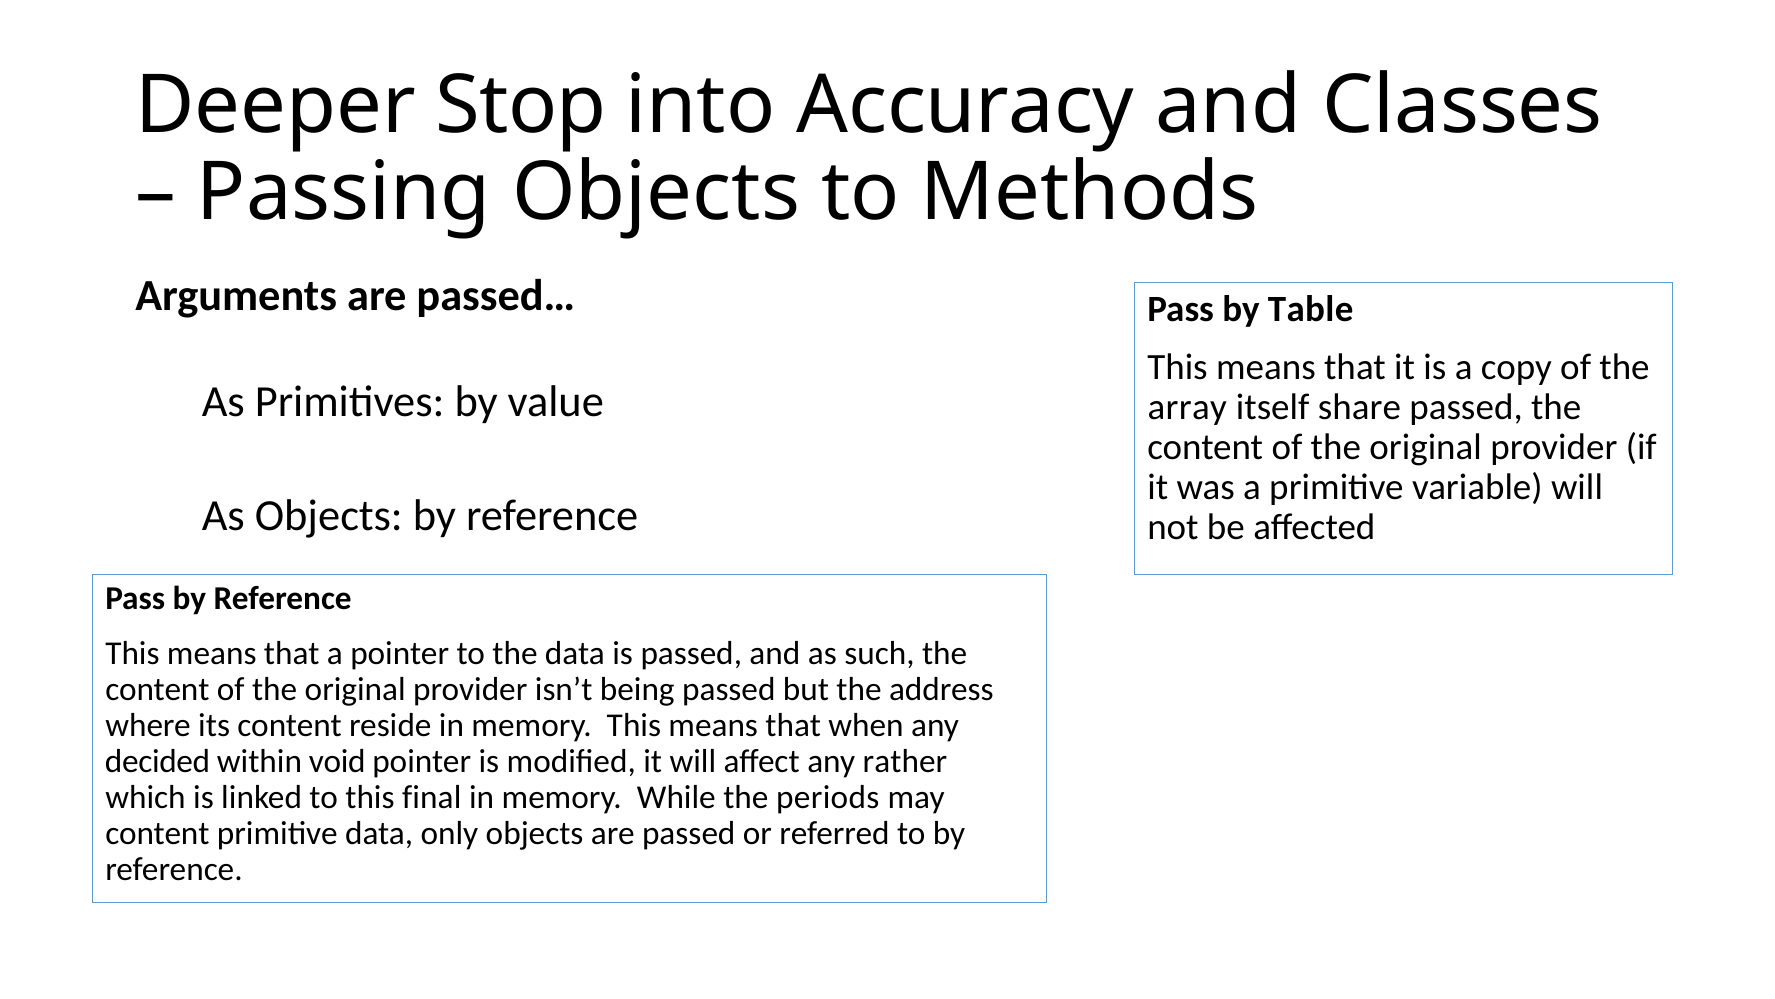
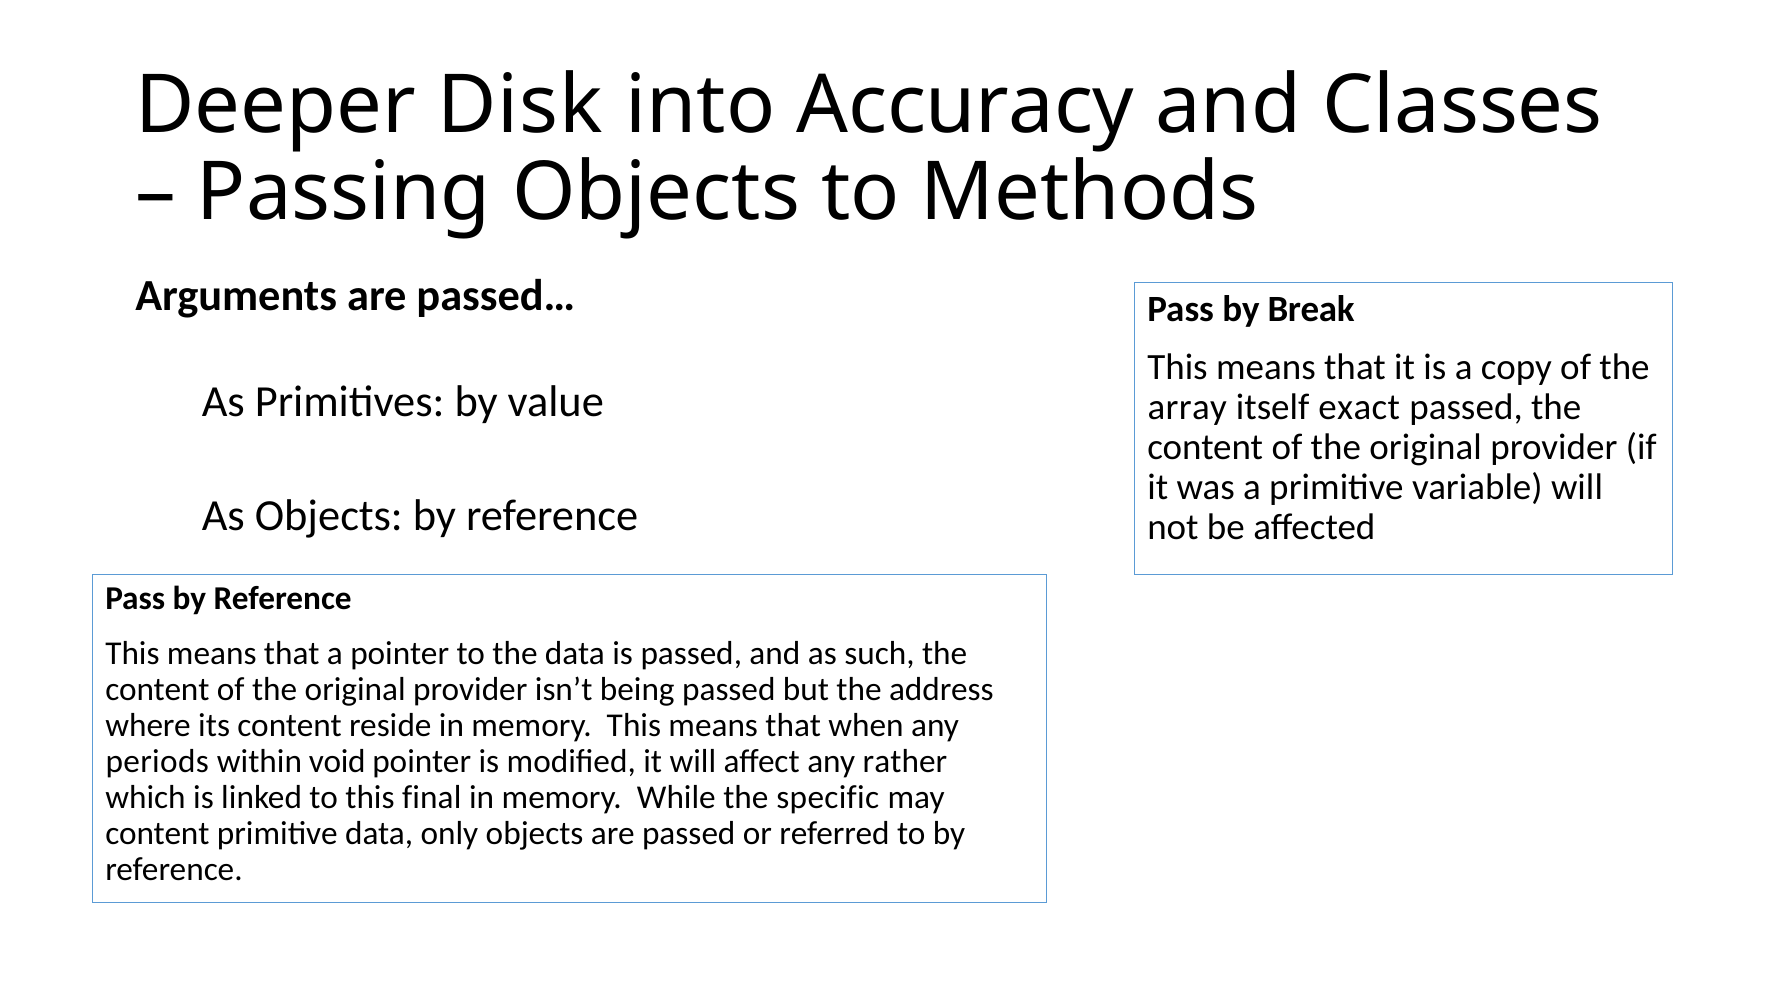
Stop: Stop -> Disk (520, 105)
Table: Table -> Break (1311, 309)
share: share -> exact (1359, 407)
decided: decided -> periods (157, 761)
periods: periods -> specific (828, 797)
